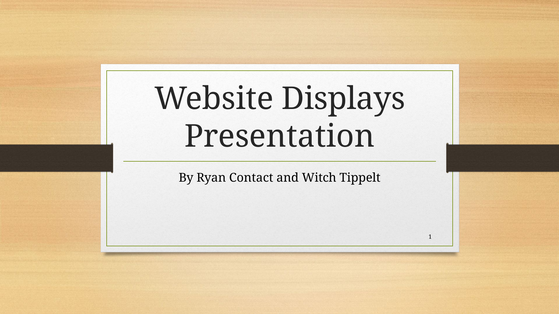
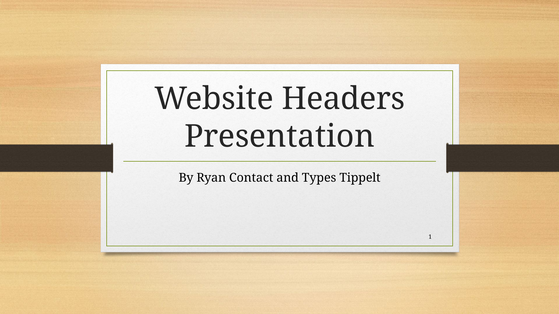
Displays: Displays -> Headers (343, 99)
Witch: Witch -> Types (319, 178)
